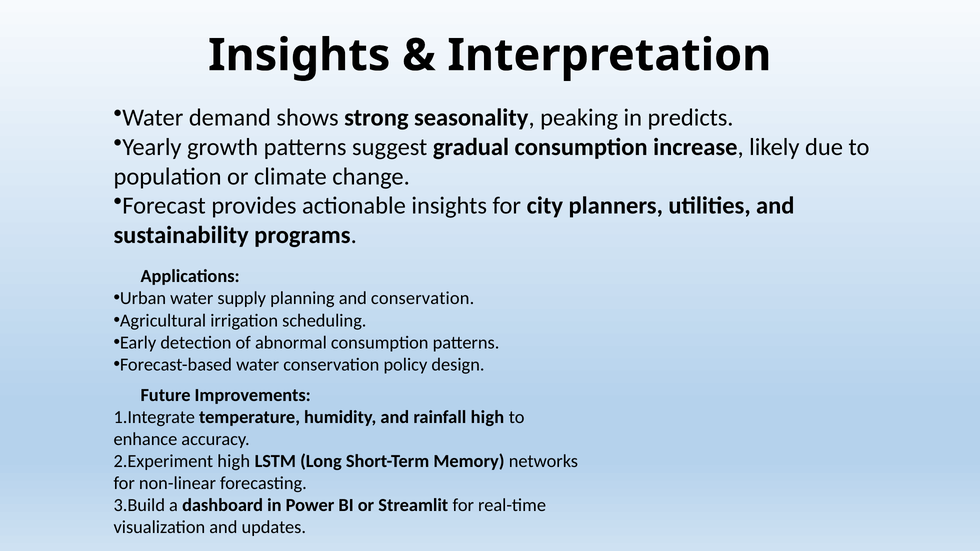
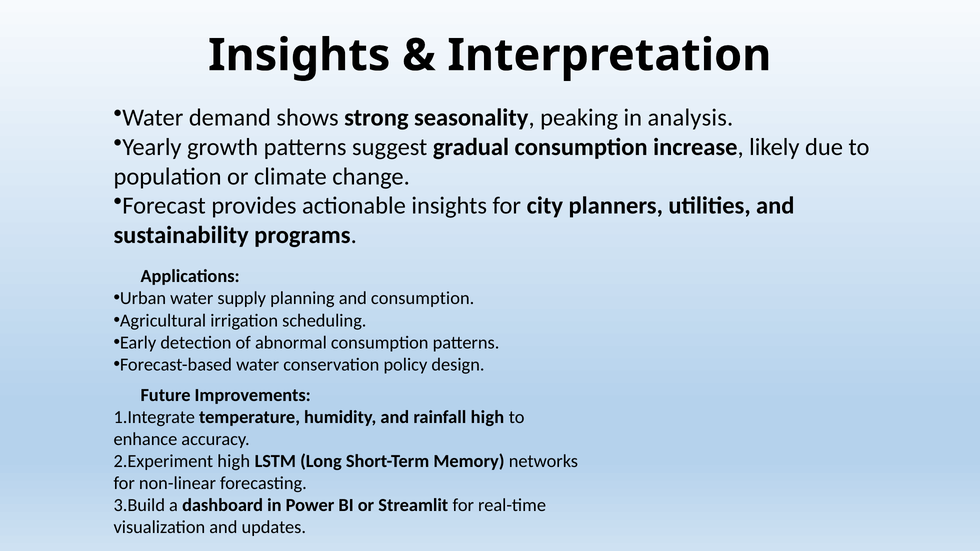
predicts: predicts -> analysis (690, 118)
and conservation: conservation -> consumption (423, 299)
